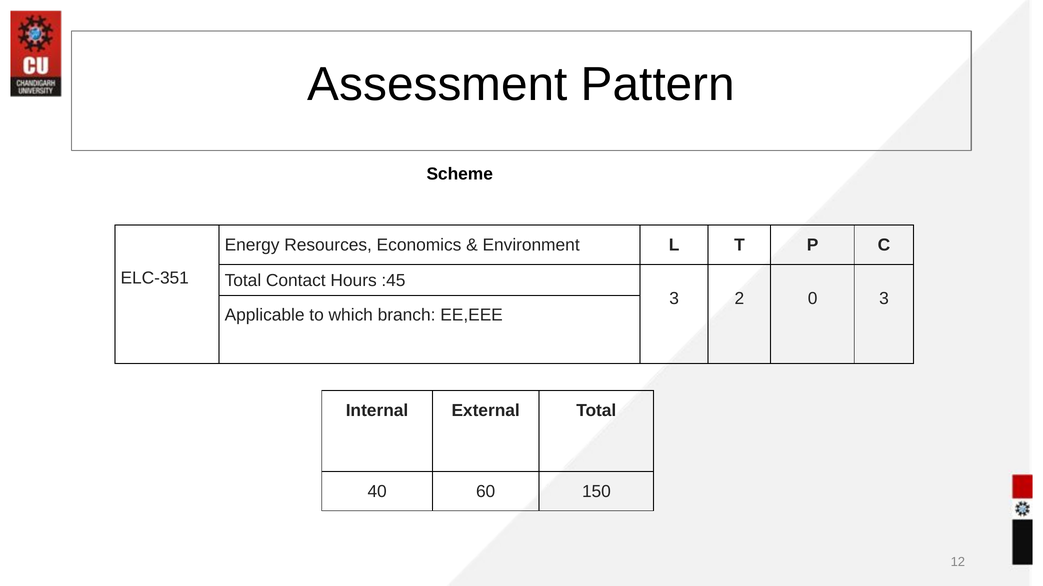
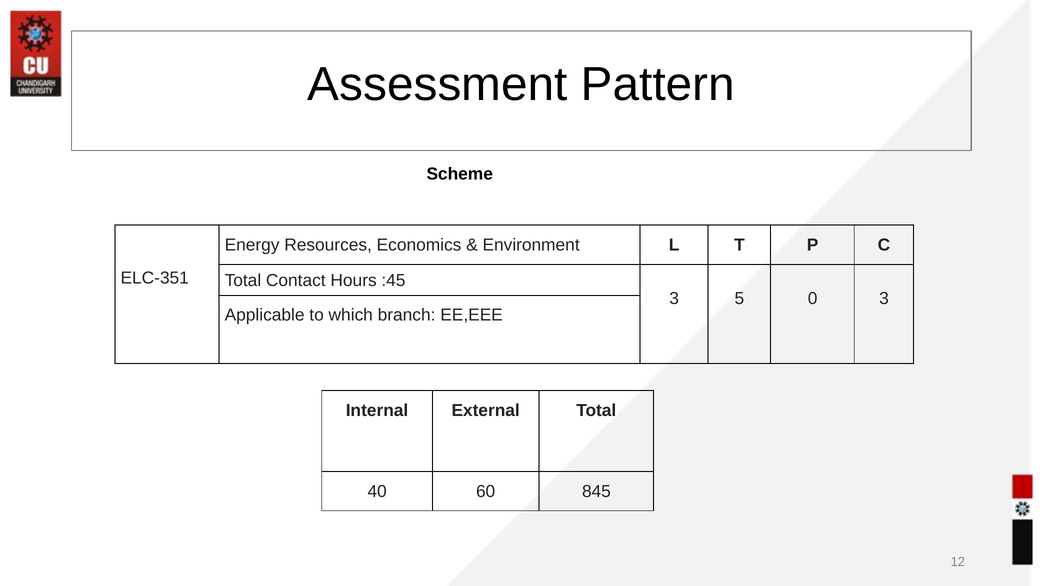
2: 2 -> 5 (739, 299)
150: 150 -> 845 (596, 492)
